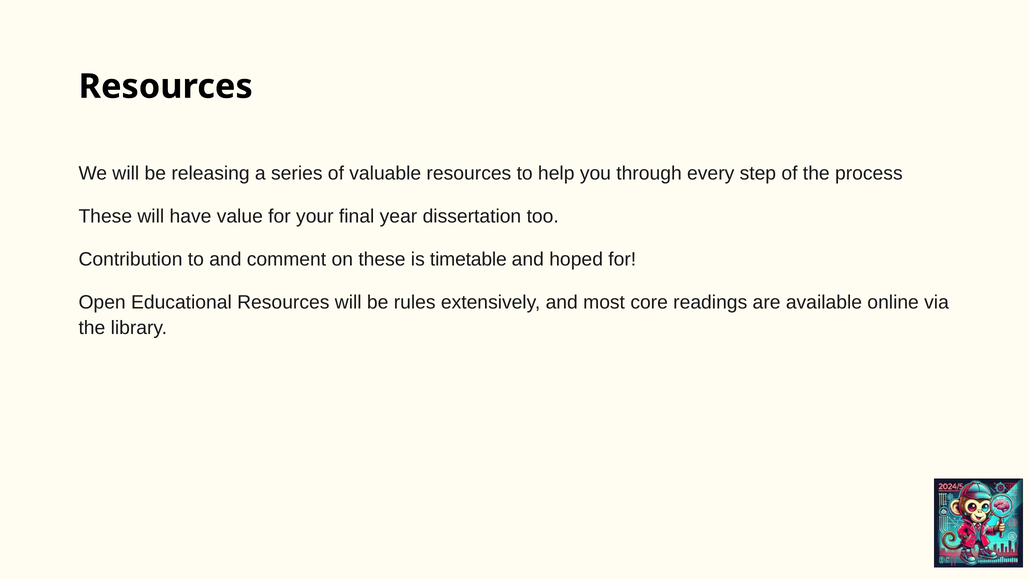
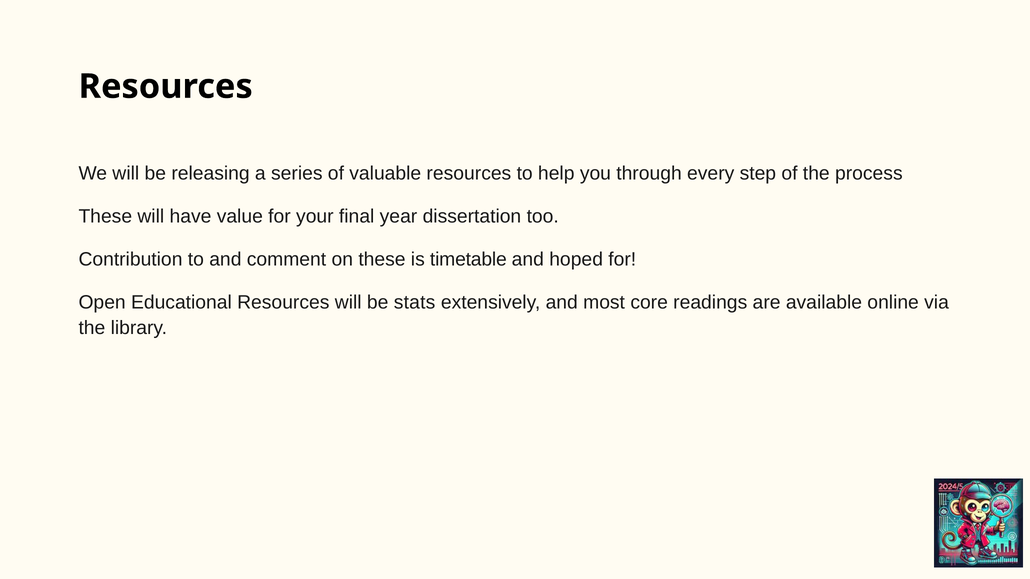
rules: rules -> stats (415, 302)
